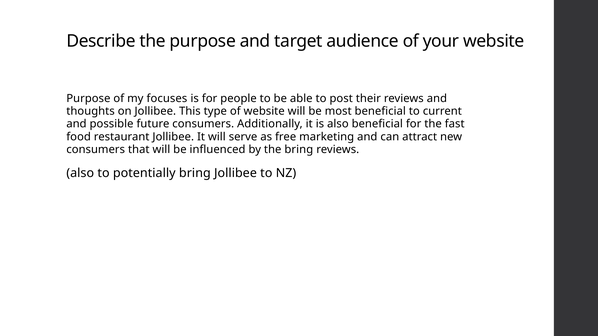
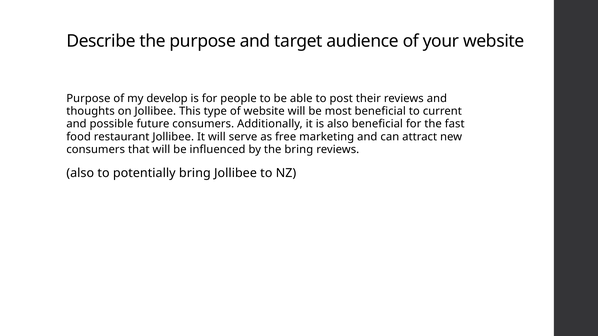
focuses: focuses -> develop (167, 98)
